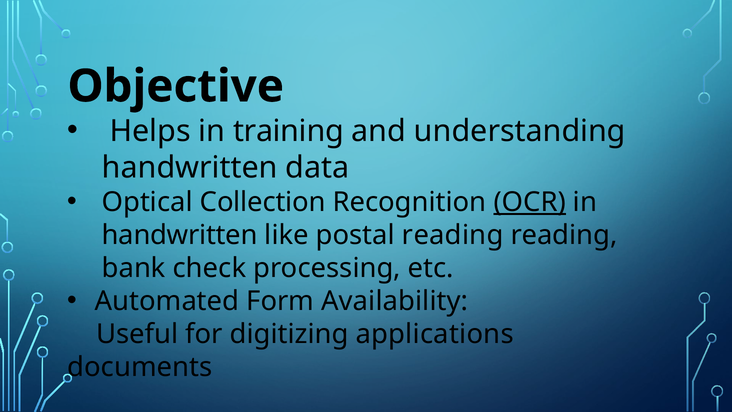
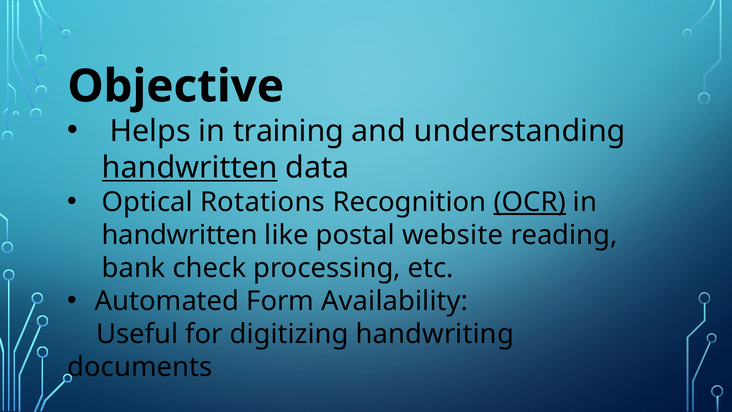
handwritten underline: none -> present (190, 168)
Collection: Collection -> Rotations (263, 202)
postal reading: reading -> website (453, 235)
applications: applications -> handwriting (435, 334)
